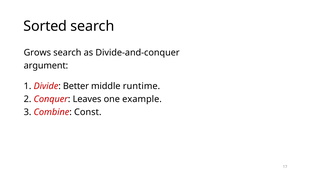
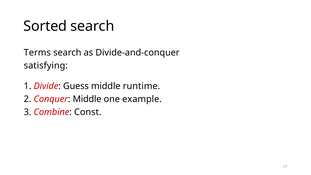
Grows: Grows -> Terms (37, 53)
argument: argument -> satisfying (46, 66)
Better: Better -> Guess (76, 86)
Conquer Leaves: Leaves -> Middle (87, 99)
